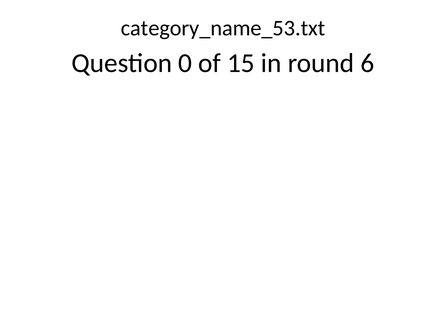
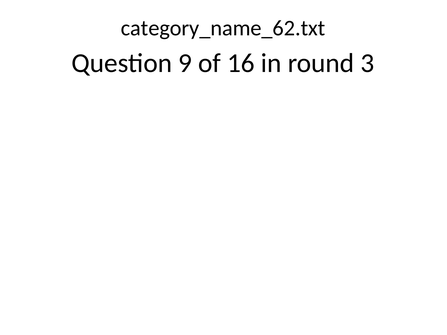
category_name_53.txt: category_name_53.txt -> category_name_62.txt (223, 28)
0: 0 -> 9 (185, 63)
15: 15 -> 16 (241, 63)
6: 6 -> 3 (367, 63)
